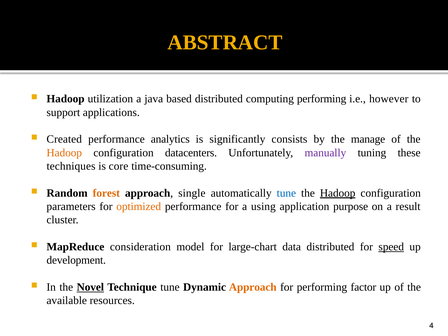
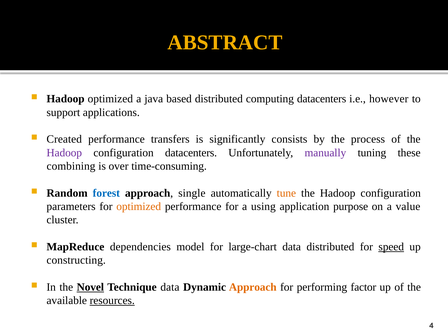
Hadoop utilization: utilization -> optimized (110, 99)
computing performing: performing -> datacenters (322, 99)
analytics: analytics -> transfers (170, 139)
manage: manage -> process (368, 139)
Hadoop colour: orange -> purple (64, 153)
techniques: techniques -> combining (71, 166)
core: core -> over (119, 166)
forest colour: orange -> blue (106, 193)
tune colour: blue -> orange (286, 193)
Hadoop underline: present -> none (338, 193)
result: result -> value (408, 206)
consideration: consideration -> dependencies (140, 247)
development: development -> constructing (76, 260)
Technique tune: tune -> data (170, 287)
resources underline: none -> present (112, 301)
